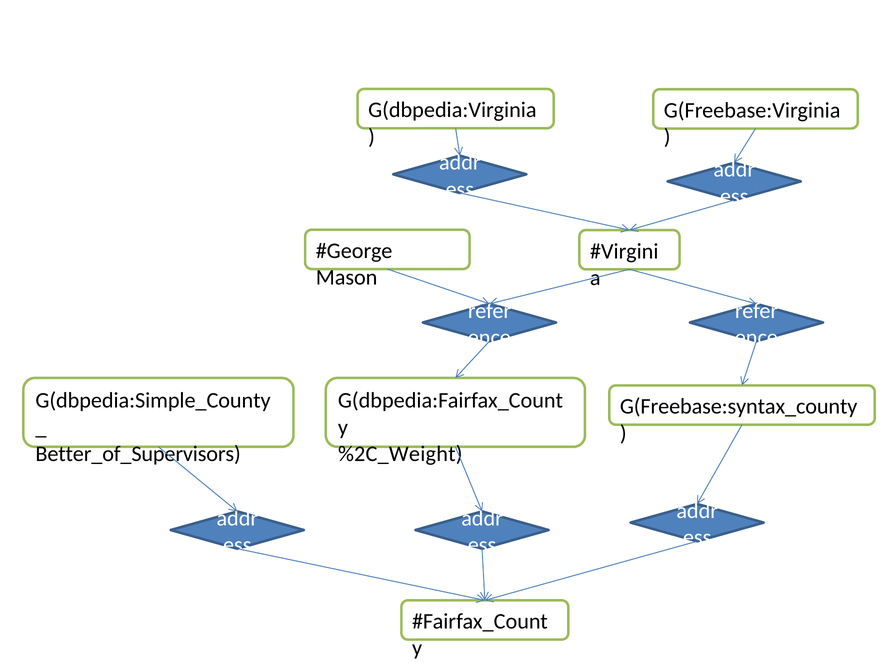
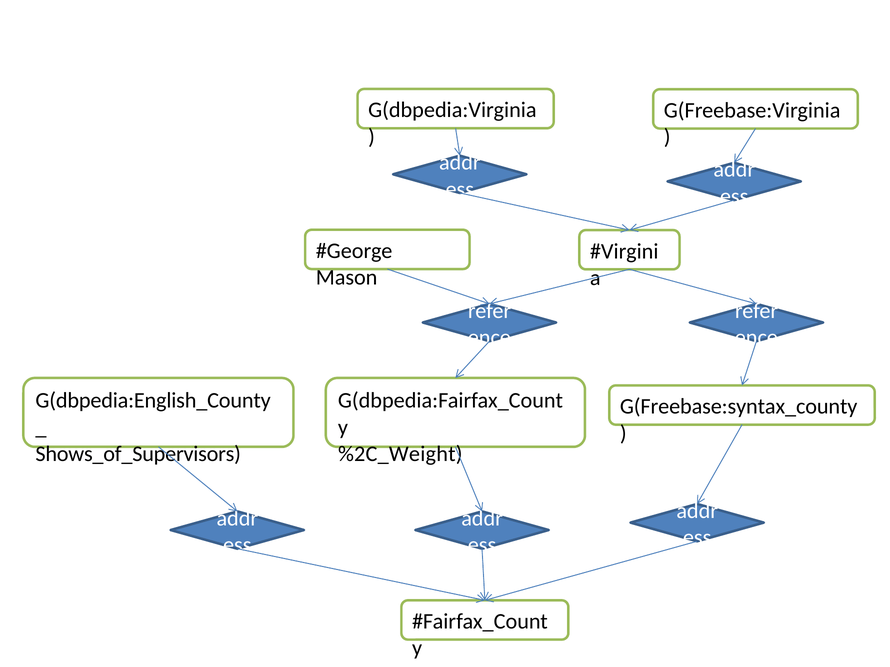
G(dbpedia:Simple_County: G(dbpedia:Simple_County -> G(dbpedia:English_County (153, 401)
Better_of_Supervisors: Better_of_Supervisors -> Shows_of_Supervisors (138, 454)
